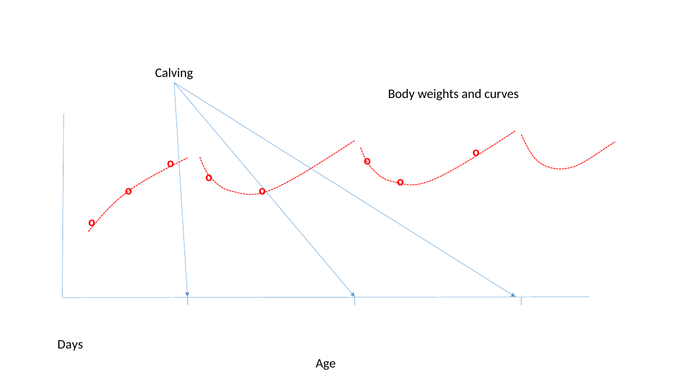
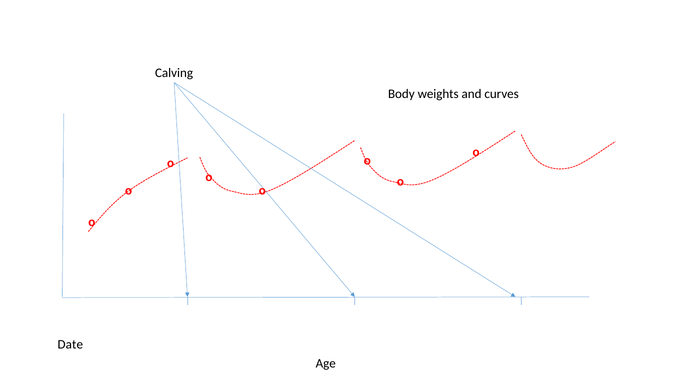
Days: Days -> Date (70, 344)
